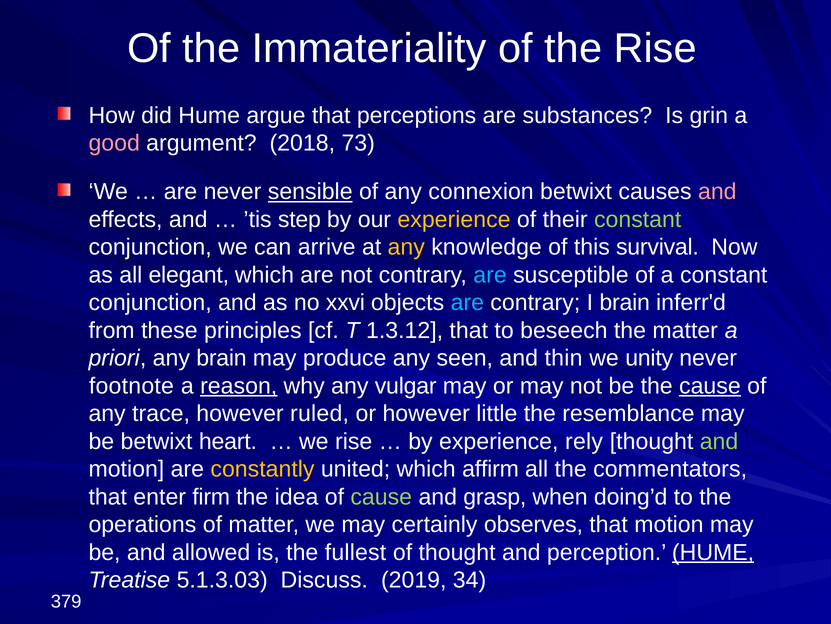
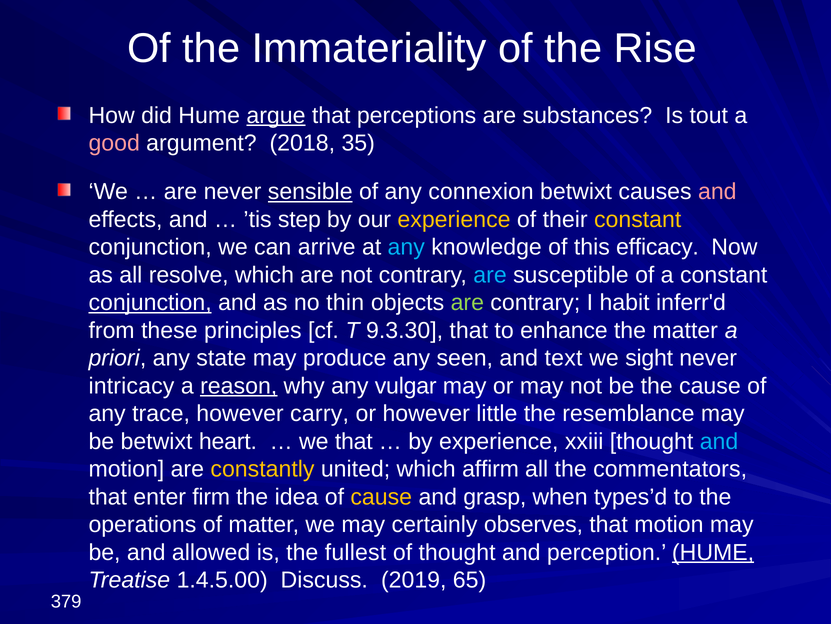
argue underline: none -> present (276, 115)
grin: grin -> tout (709, 115)
73: 73 -> 35 (358, 143)
constant colour: light green -> yellow (638, 219)
any colour: yellow -> light blue (406, 247)
survival: survival -> efficacy (657, 247)
elegant: elegant -> resolve (189, 275)
conjunction underline: none -> present (150, 302)
xxvi: xxvi -> thin (345, 302)
are colour: light blue -> light green (467, 302)
I brain: brain -> habit (625, 302)
1.3.12: 1.3.12 -> 9.3.30 (405, 330)
beseech: beseech -> enhance (564, 330)
any brain: brain -> state (221, 358)
thin: thin -> text (564, 358)
unity: unity -> sight (649, 358)
footnote: footnote -> intricacy (131, 385)
cause underline: present -> none (710, 385)
ruled: ruled -> carry (320, 413)
we rise: rise -> that (354, 441)
rely: rely -> xxiii (584, 441)
and colour: light green -> light blue (719, 441)
cause colour: light green -> yellow (381, 496)
doing’d: doing’d -> types’d (631, 496)
5.1.3.03: 5.1.3.03 -> 1.4.5.00 (222, 579)
34: 34 -> 65 (470, 579)
